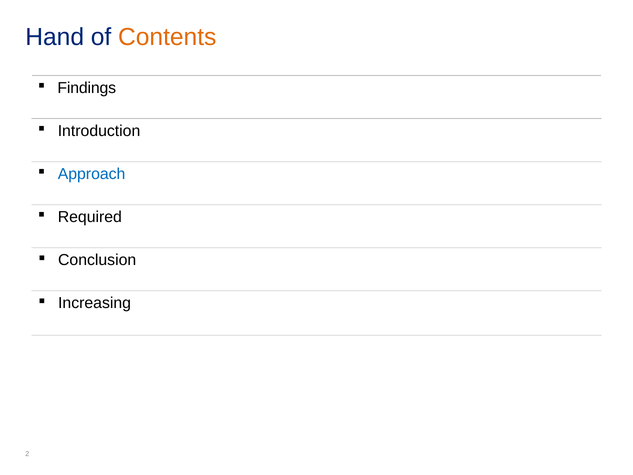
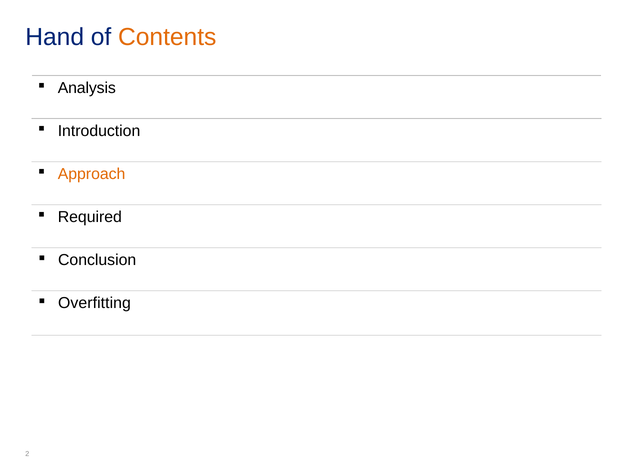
Findings: Findings -> Analysis (87, 88)
Approach colour: blue -> orange (92, 174)
Increasing: Increasing -> Overfitting (95, 303)
